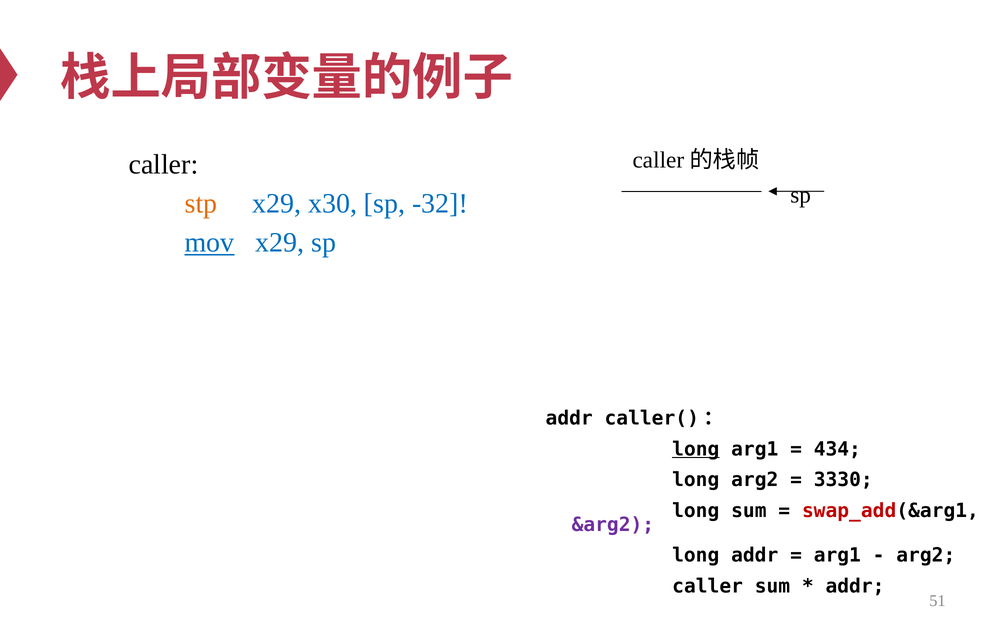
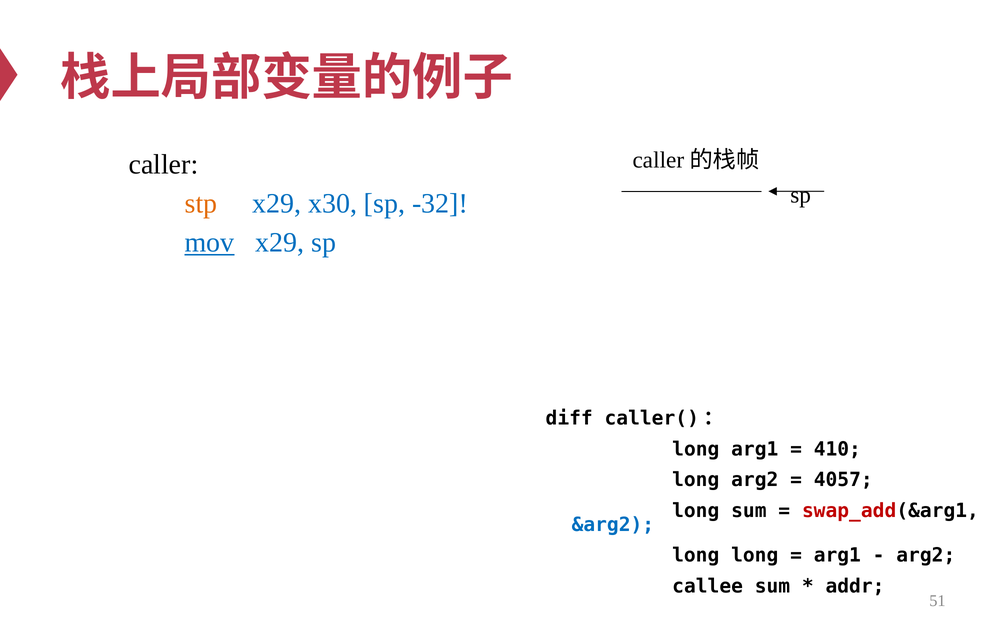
addr: addr -> diff (569, 418)
long underline: present -> none (696, 449)
434: 434 -> 410 (837, 449)
3330: 3330 -> 4057 (843, 480)
&arg2 colour: purple -> blue (613, 525)
long addr: addr -> long (755, 555)
caller: caller -> callee (708, 586)
